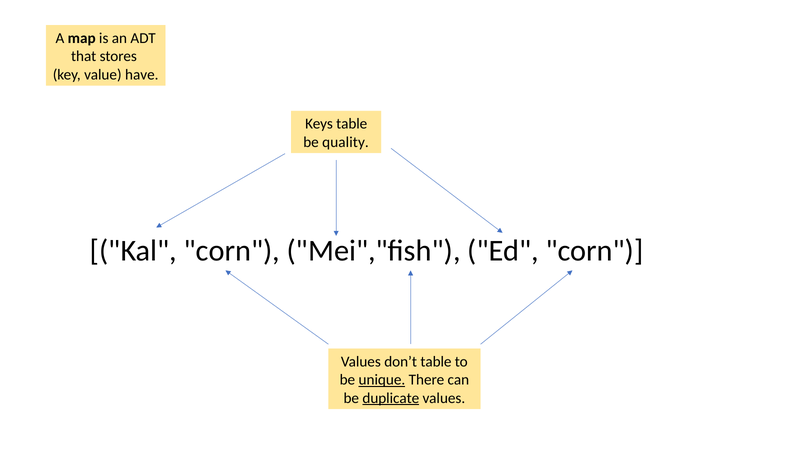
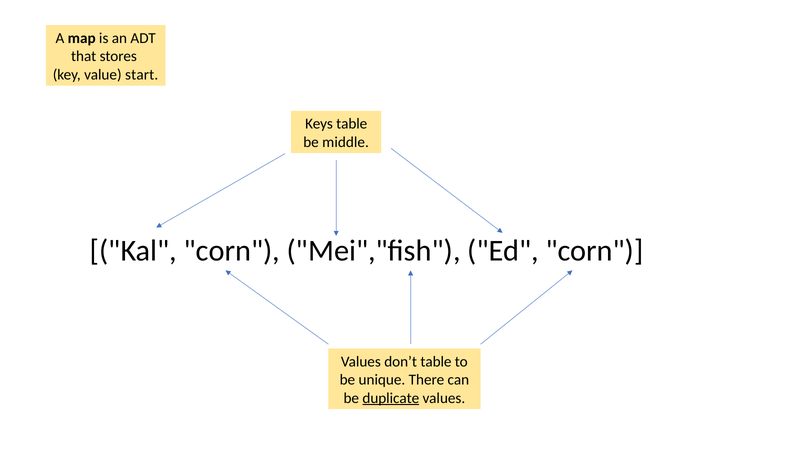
have: have -> start (142, 75)
quality: quality -> middle (346, 142)
unique underline: present -> none (382, 380)
